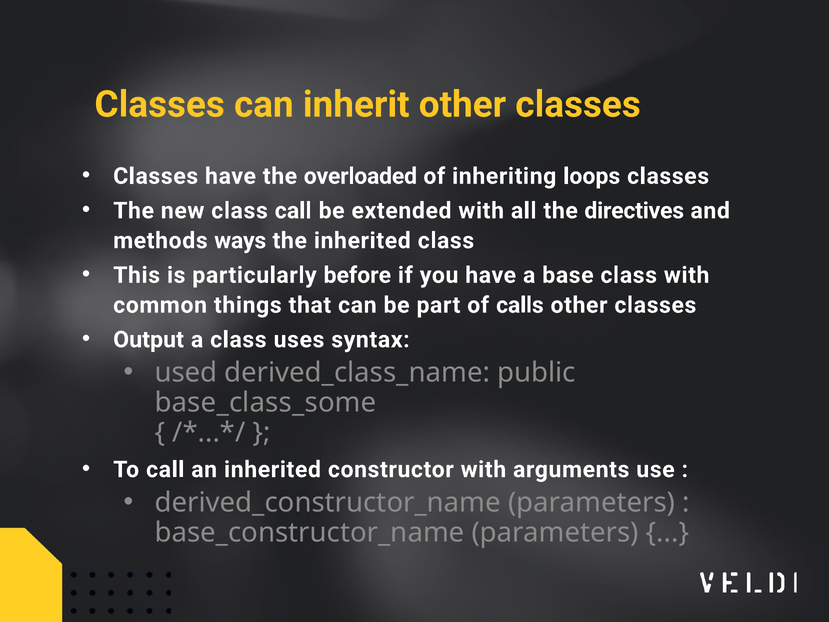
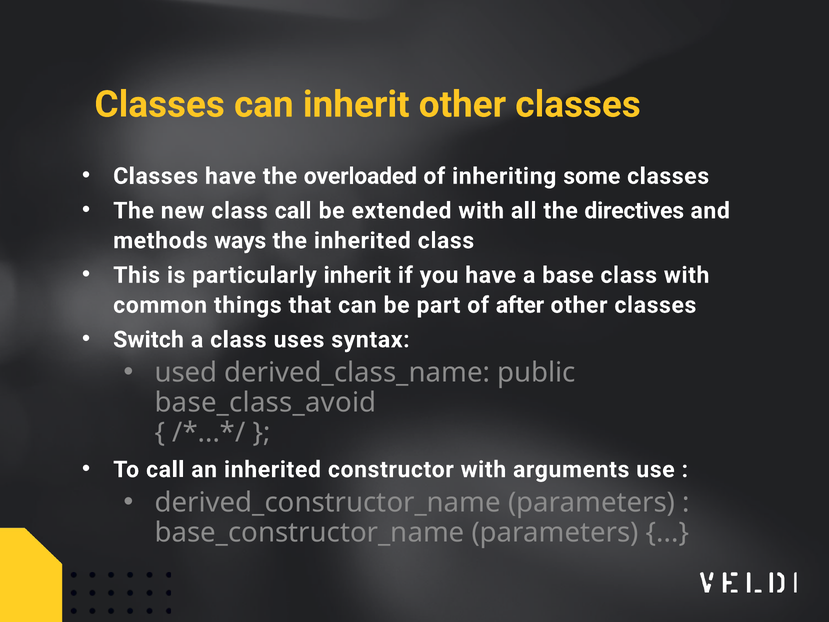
loops: loops -> some (592, 176)
particularly before: before -> inherit (357, 275)
calls: calls -> after (520, 305)
Output: Output -> Switch (149, 340)
base_class_some: base_class_some -> base_class_avoid (266, 402)
